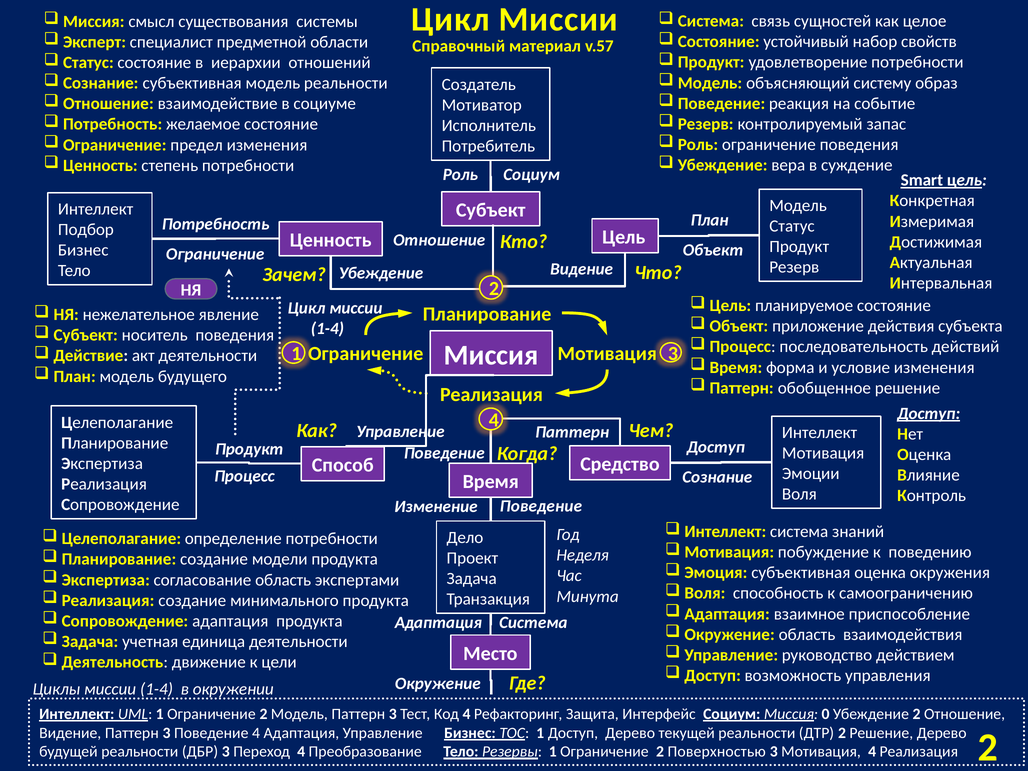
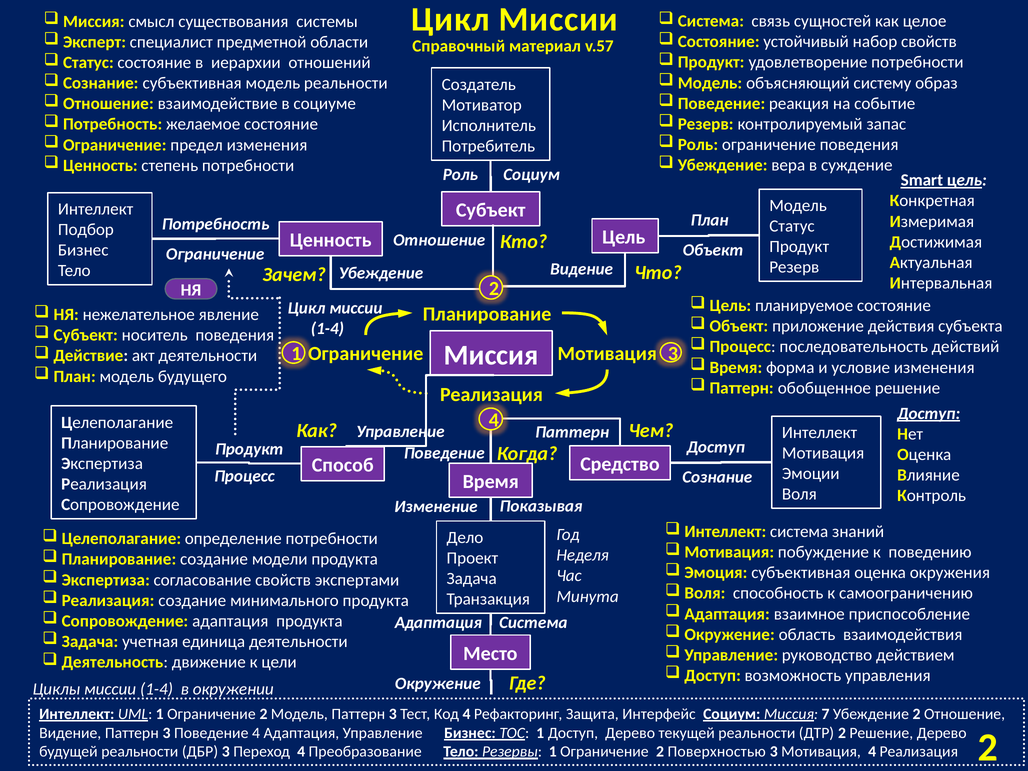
Поведение: Поведение -> Показывая (541, 506)
согласование область: область -> свойств (283, 580)
0: 0 -> 7 (826, 714)
